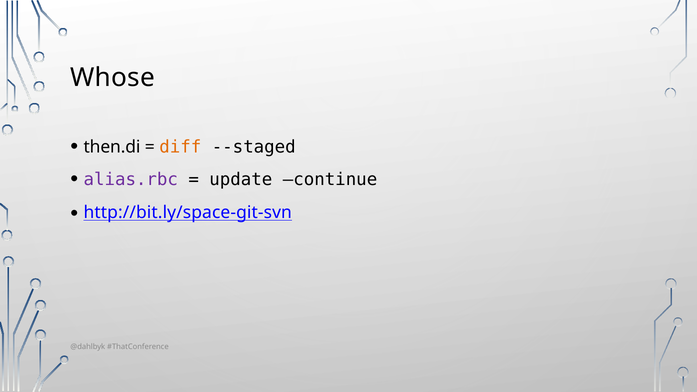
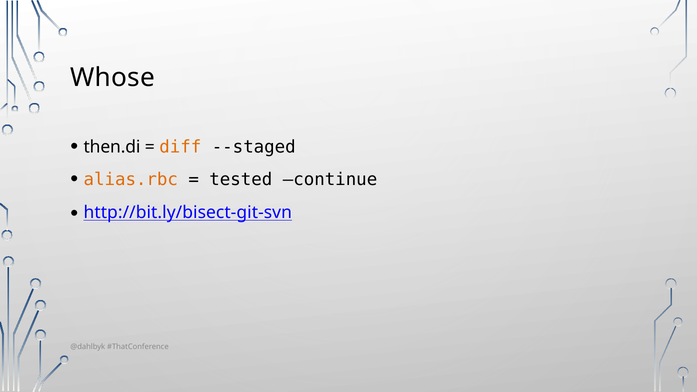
alias.rbc colour: purple -> orange (131, 179)
update: update -> tested (241, 179)
http://bit.ly/space-git-svn: http://bit.ly/space-git-svn -> http://bit.ly/bisect-git-svn (188, 212)
